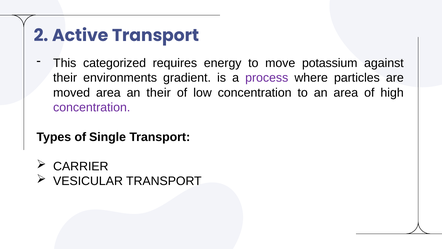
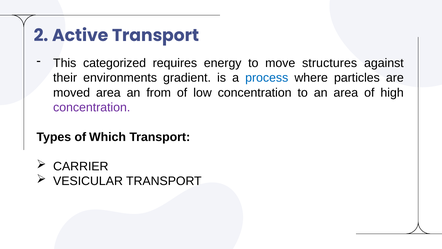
potassium: potassium -> structures (330, 63)
process colour: purple -> blue (267, 78)
an their: their -> from (159, 93)
Single: Single -> Which (108, 137)
